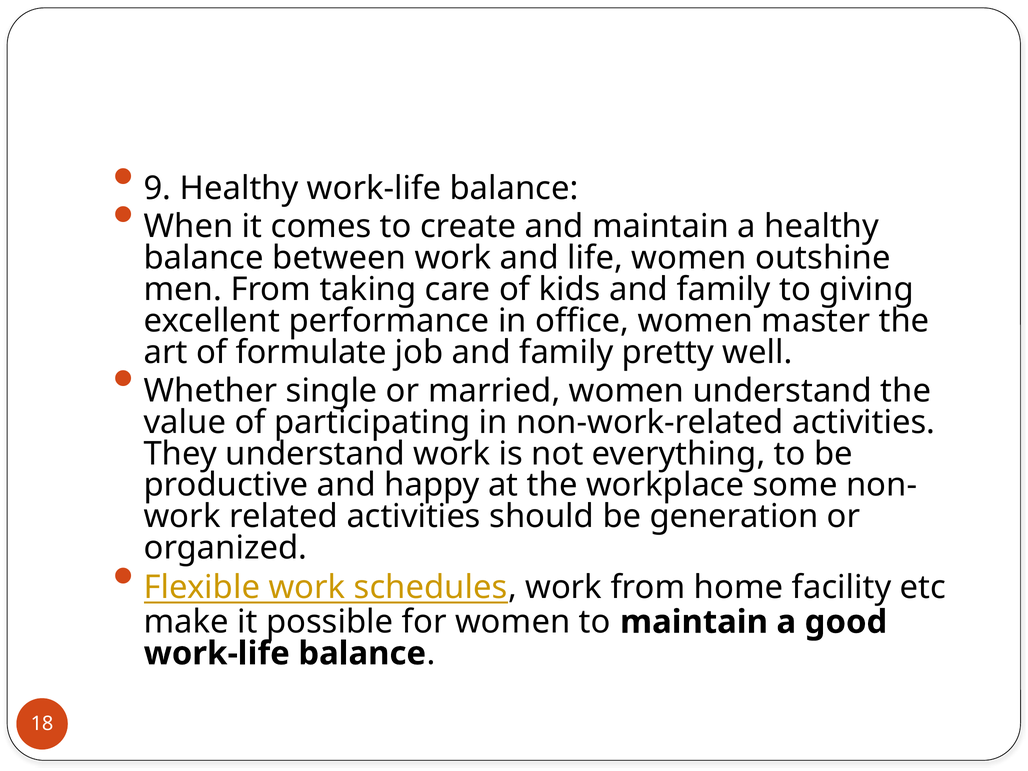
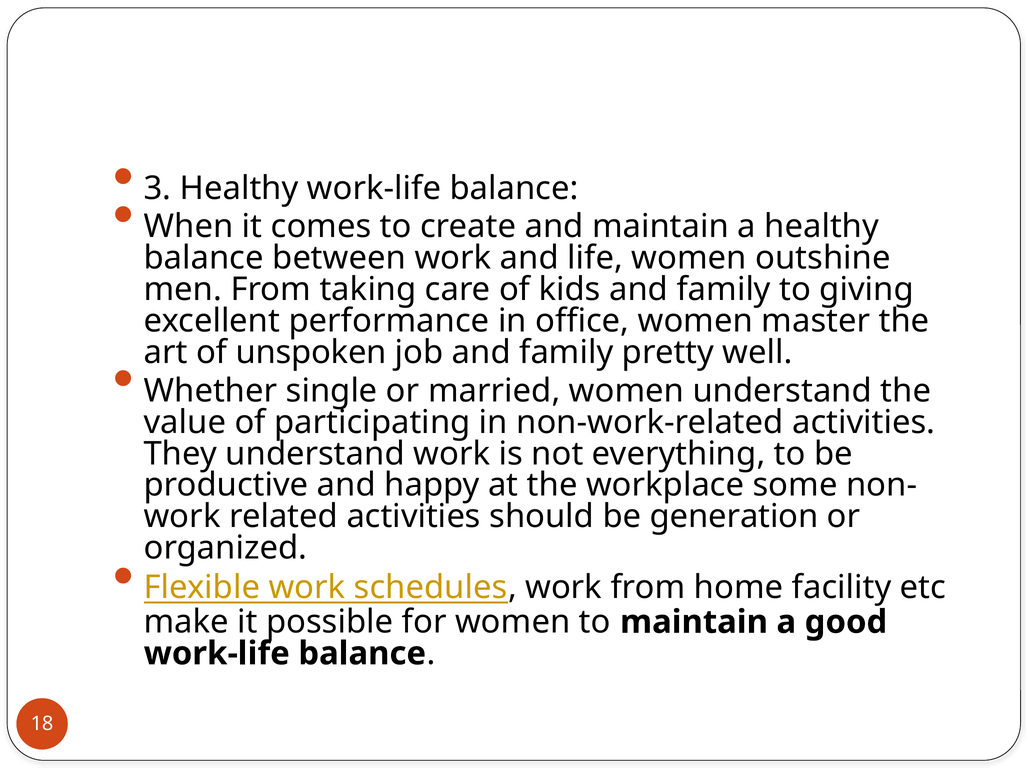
9: 9 -> 3 (158, 188)
formulate: formulate -> unspoken (311, 353)
